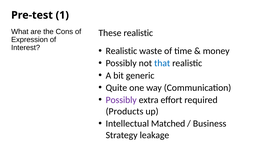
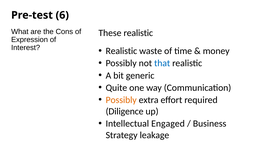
1: 1 -> 6 (62, 15)
Possibly colour: purple -> orange (121, 100)
Products: Products -> Diligence (125, 112)
Matched: Matched -> Engaged (168, 124)
